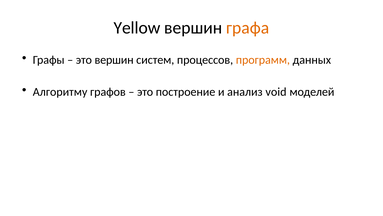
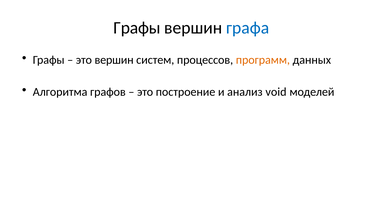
Yellow: Yellow -> Графы (137, 28)
графа colour: orange -> blue (248, 28)
Алгоритму: Алгоритму -> Алгоритма (60, 92)
